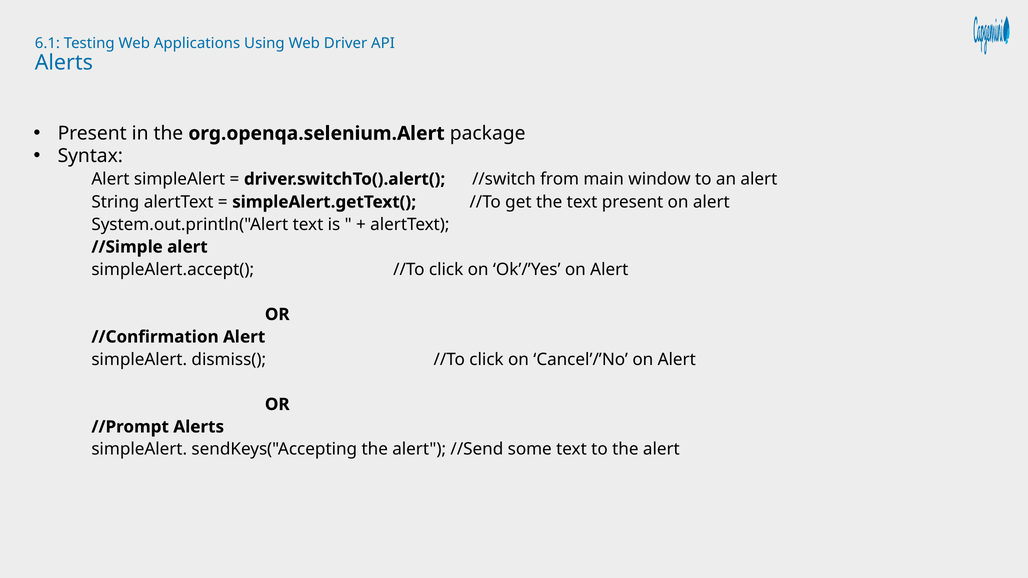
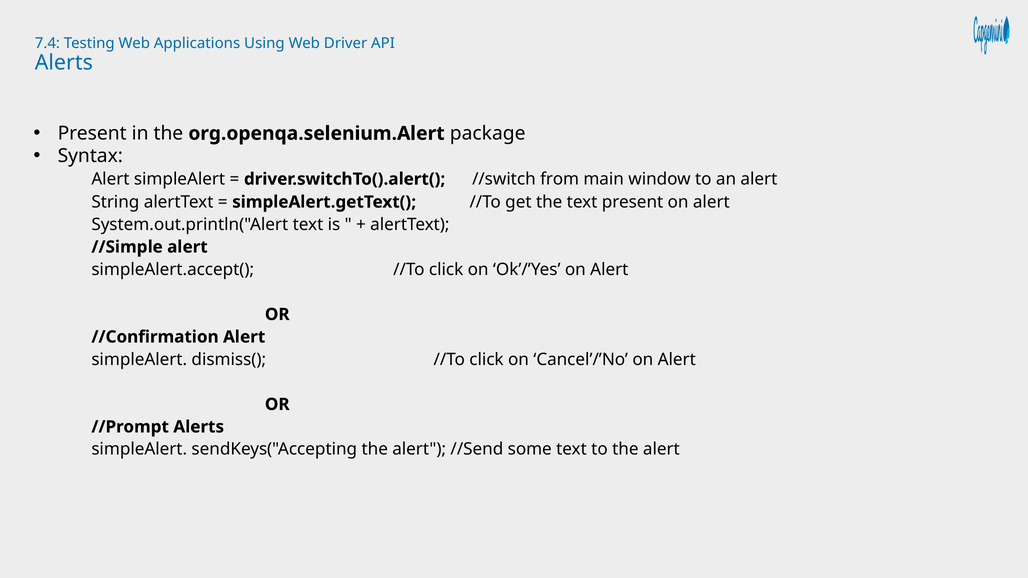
6.1: 6.1 -> 7.4 (47, 43)
